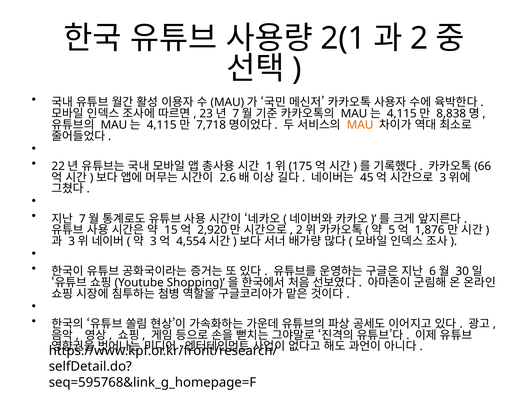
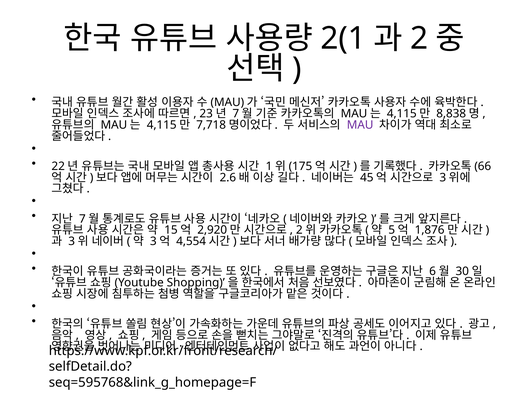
MAU colour: orange -> purple (360, 125)
